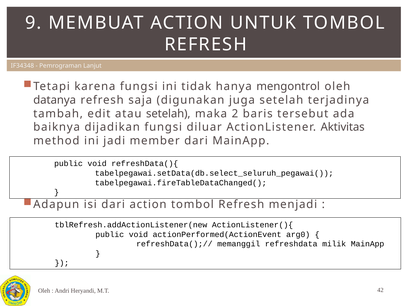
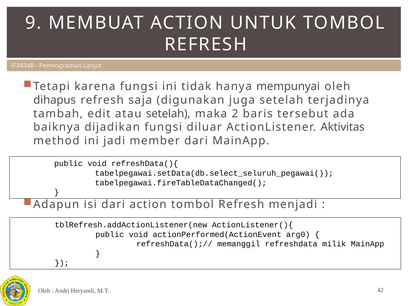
mengontrol: mengontrol -> mempunyai (288, 86)
datanya: datanya -> dihapus (55, 100)
